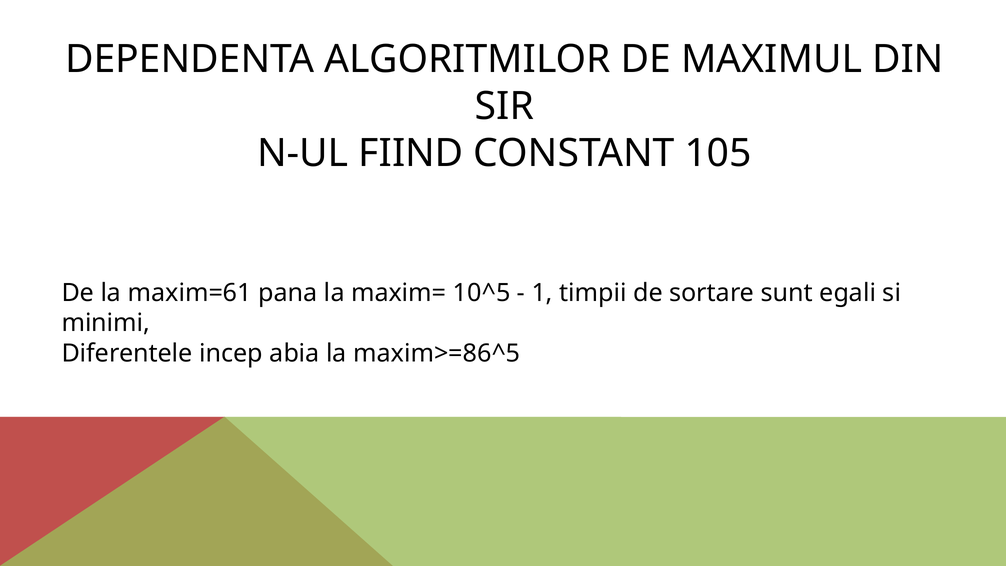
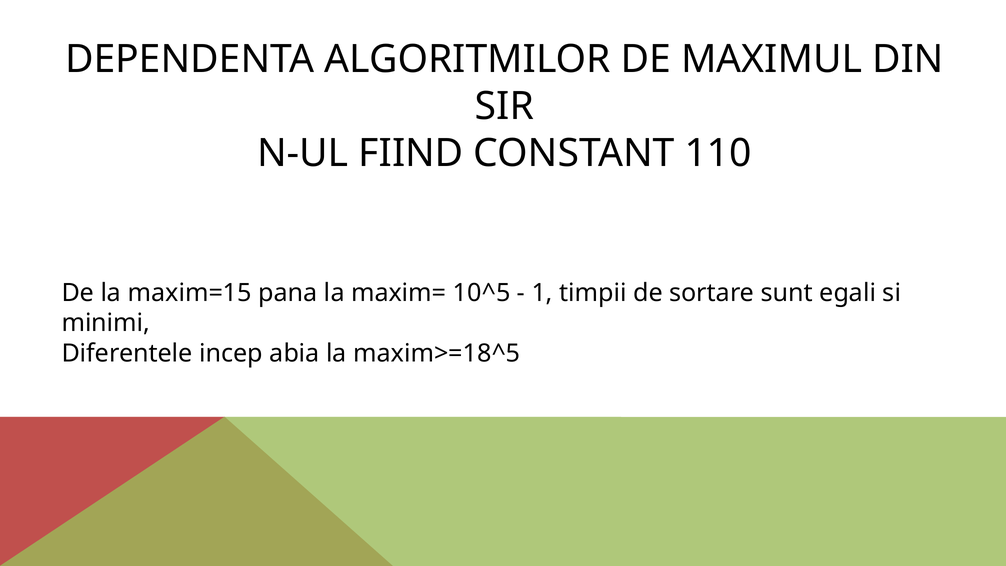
105: 105 -> 110 (718, 153)
maxim=61: maxim=61 -> maxim=15 (190, 293)
maxim>=86^5: maxim>=86^5 -> maxim>=18^5 (437, 353)
